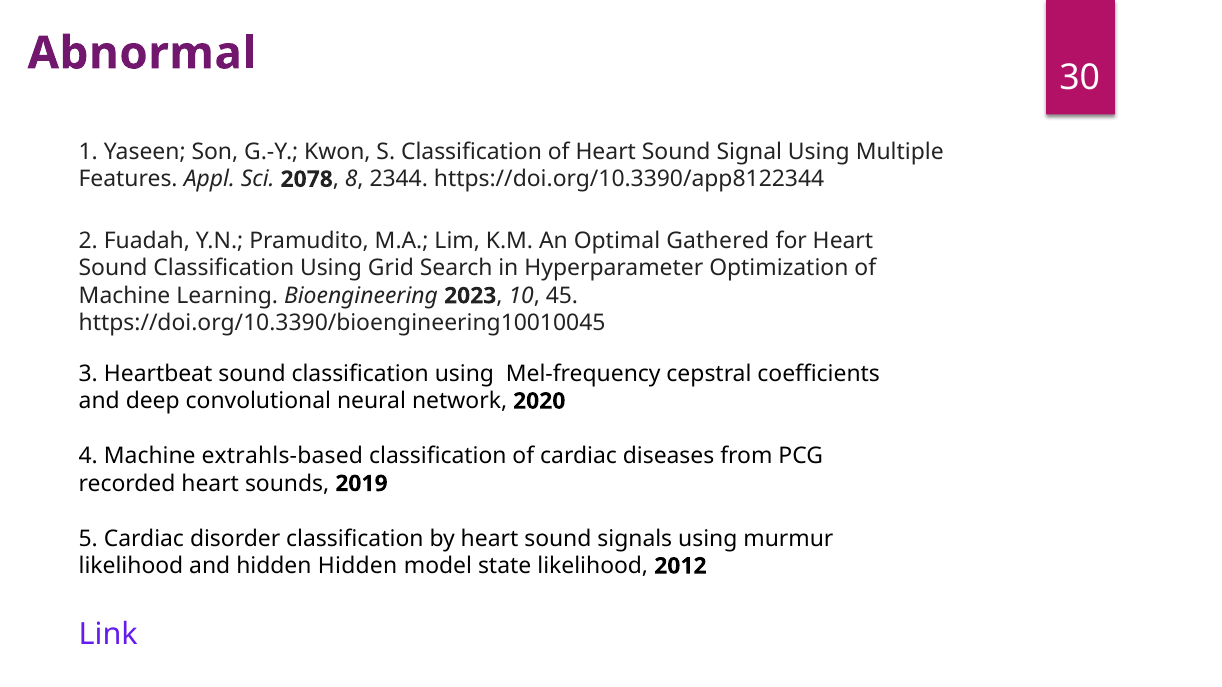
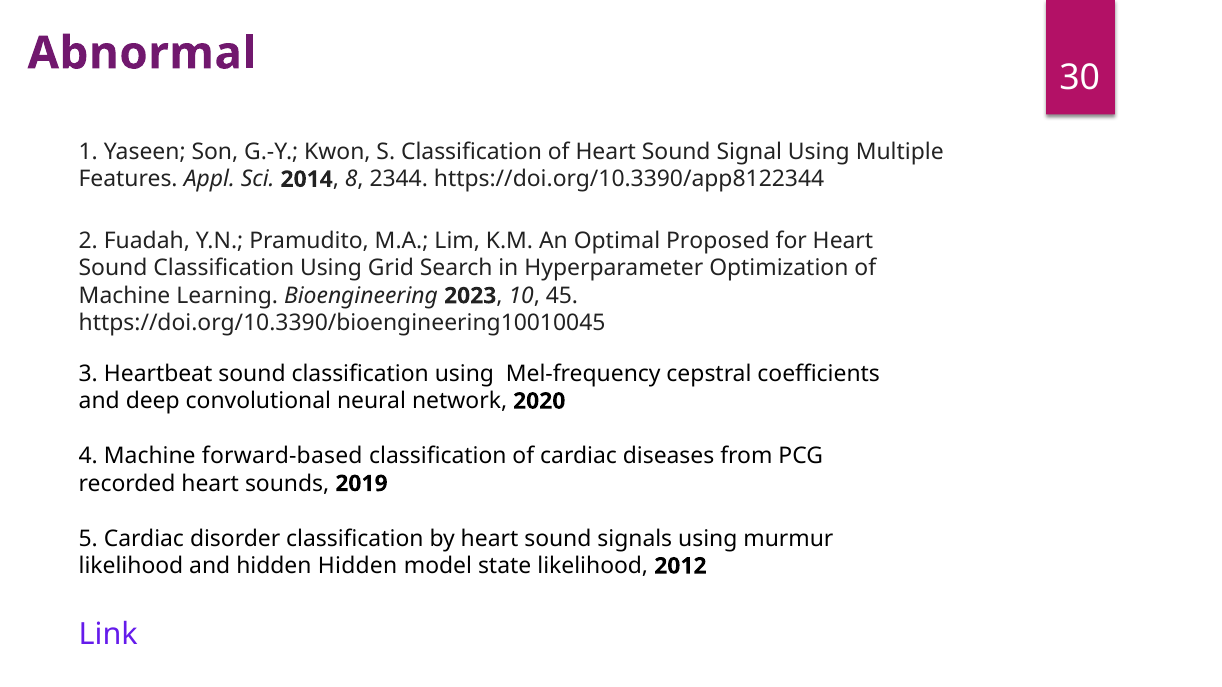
2078: 2078 -> 2014 (307, 179)
Gathered: Gathered -> Proposed (718, 241)
extrahls-based: extrahls-based -> forward-based (282, 456)
